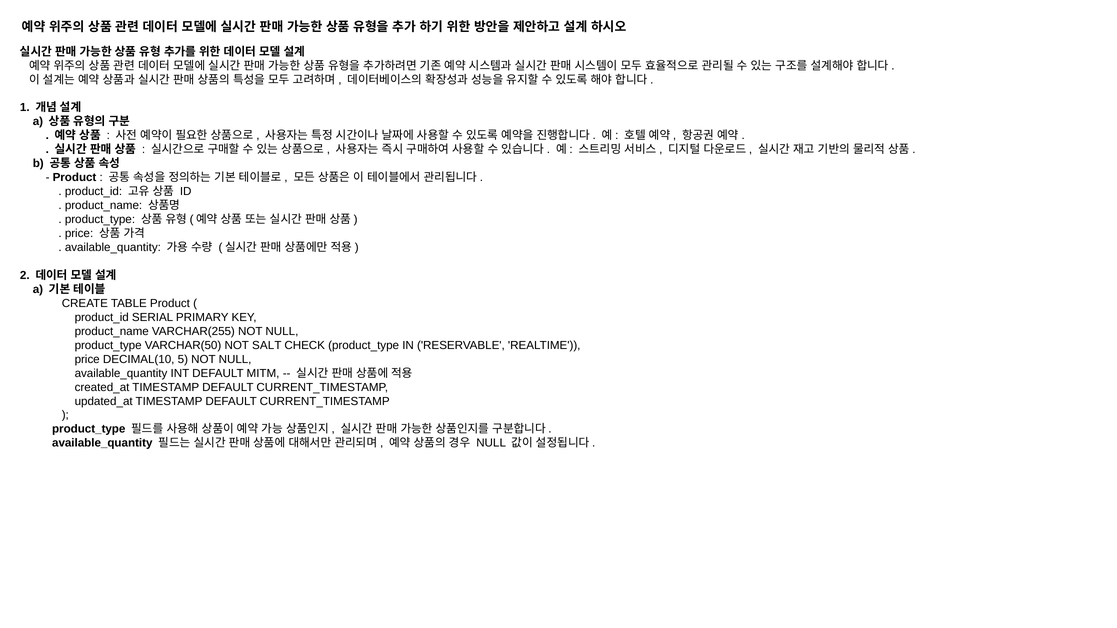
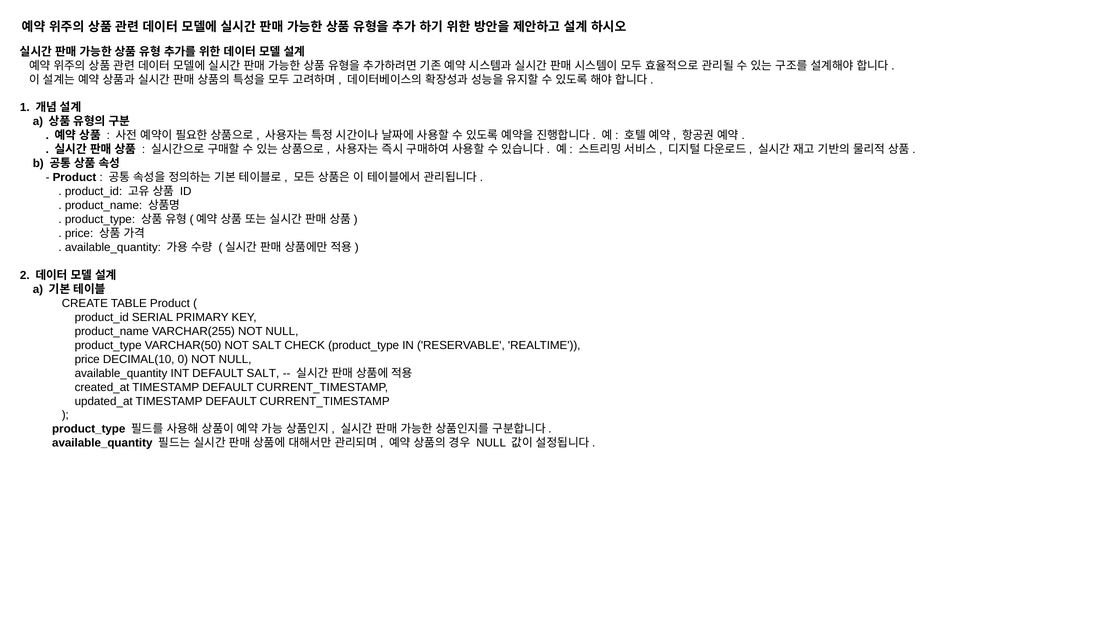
5: 5 -> 0 (183, 359)
DEFAULT MITM: MITM -> SALT (263, 373)
